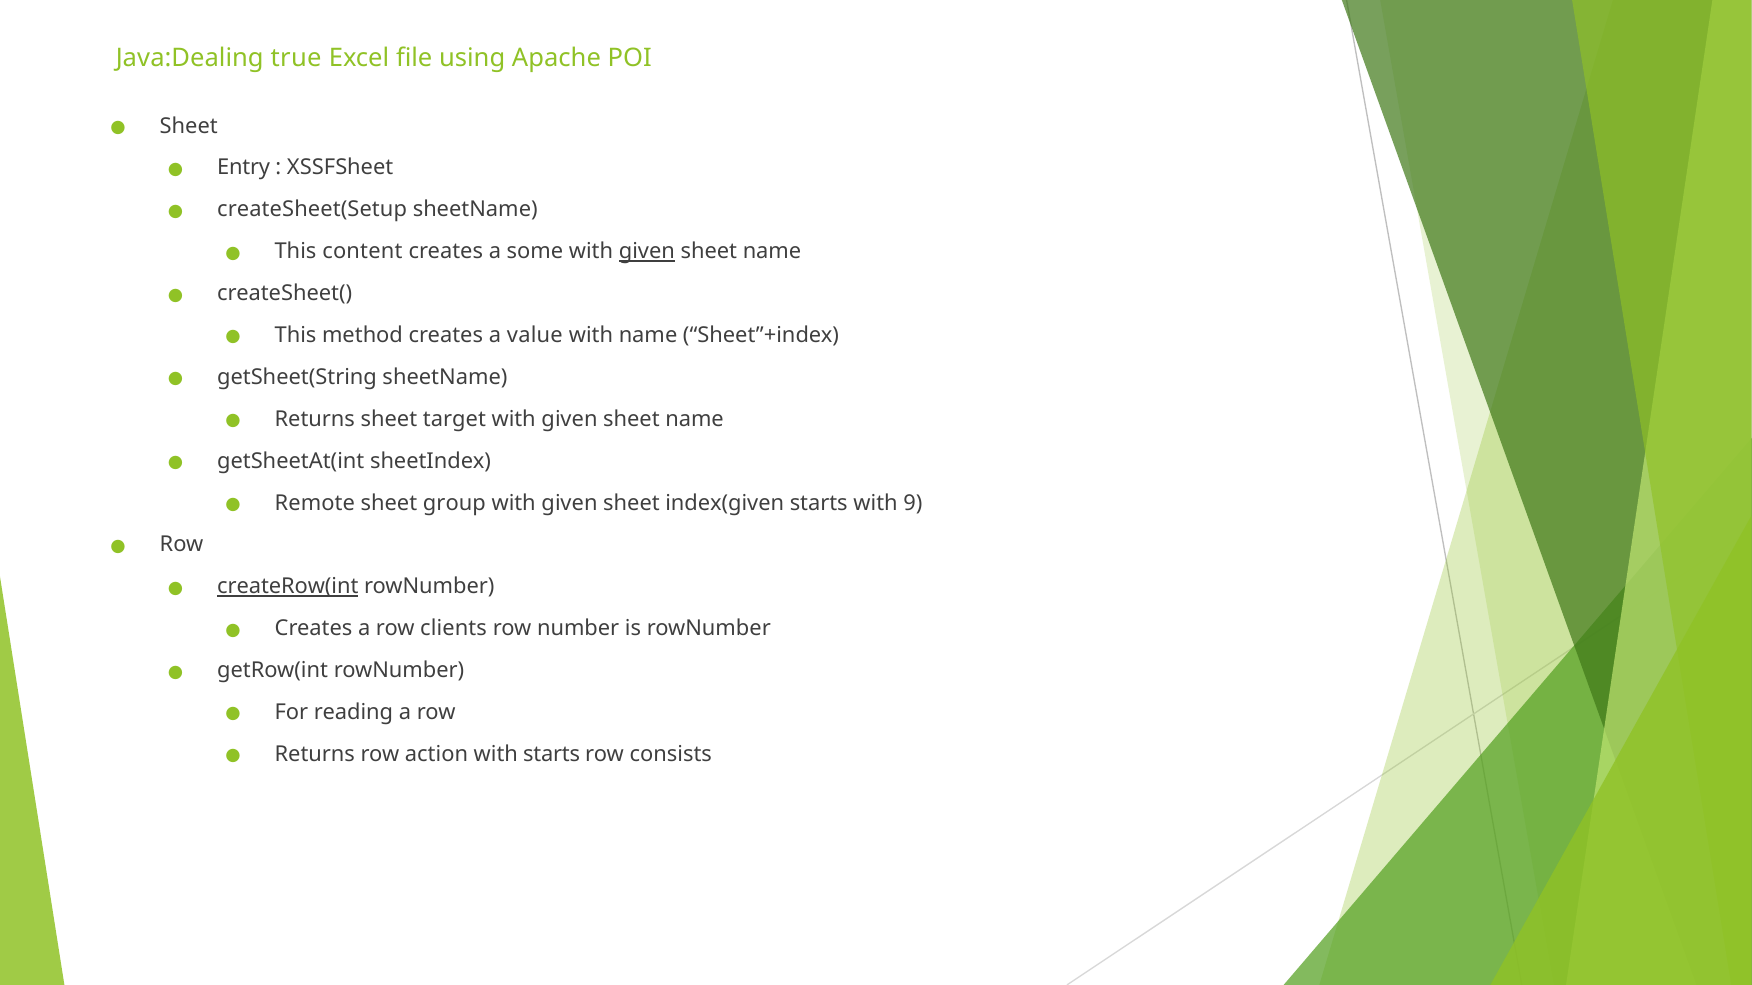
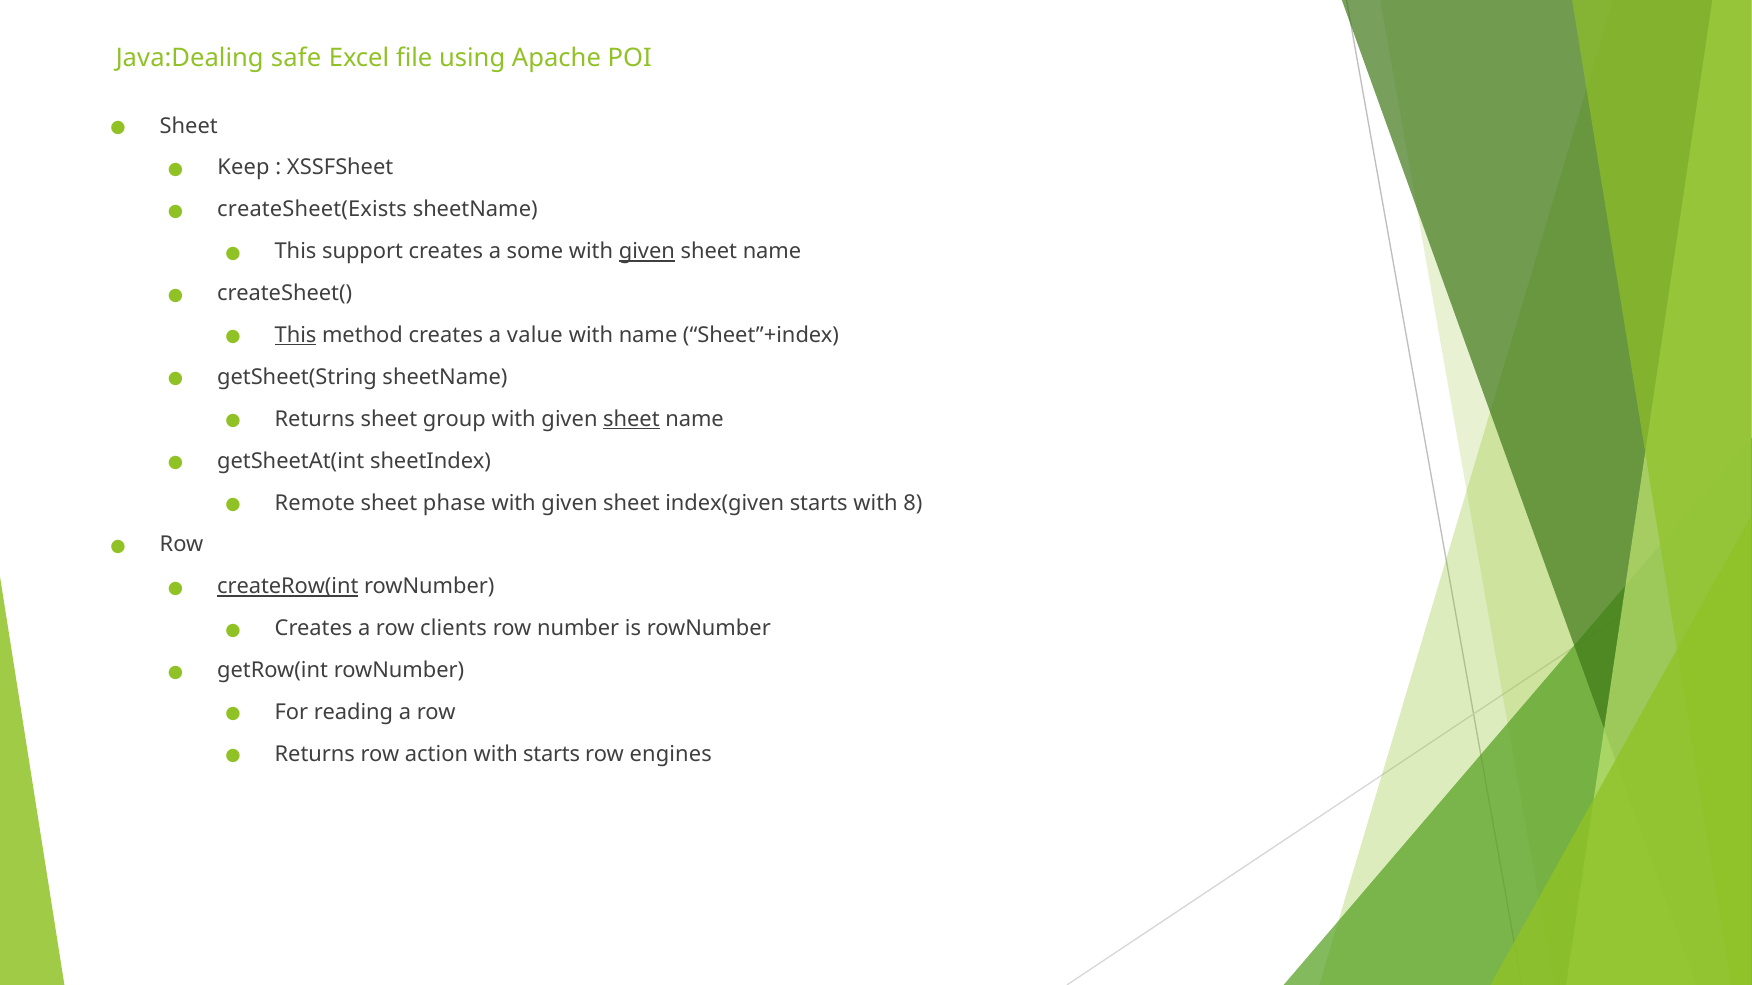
true: true -> safe (296, 58)
Entry: Entry -> Keep (243, 168)
createSheet(Setup: createSheet(Setup -> createSheet(Exists (312, 210)
content: content -> support (363, 252)
This underline: none -> present (296, 335)
target: target -> group (454, 419)
sheet underline: none -> present (631, 419)
group: group -> phase (454, 503)
9: 9 -> 8 (913, 503)
consists: consists -> engines (671, 754)
